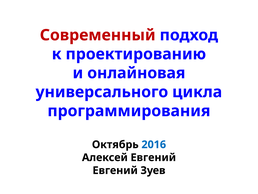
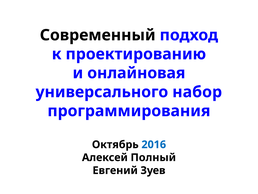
Современный colour: red -> black (98, 35)
цикла: цикла -> набор (197, 92)
Алексей Евгений: Евгений -> Полный (153, 157)
